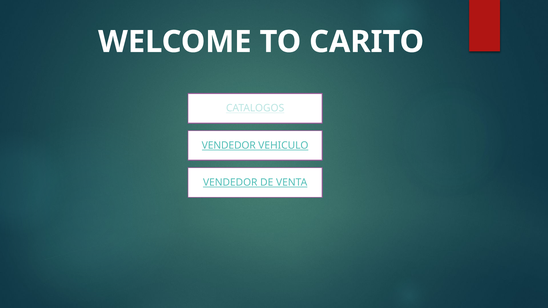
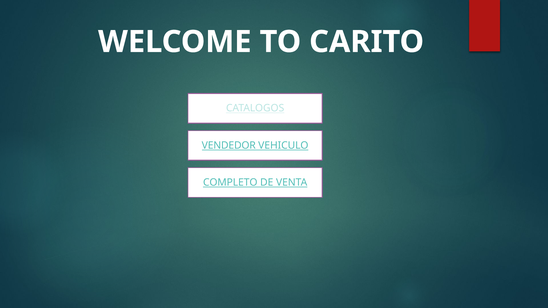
VENDEDOR: VENDEDOR -> COMPLETO (230, 183)
